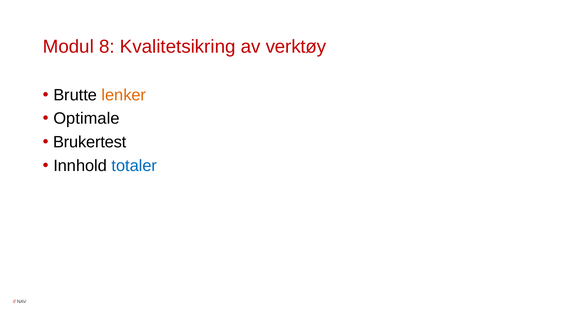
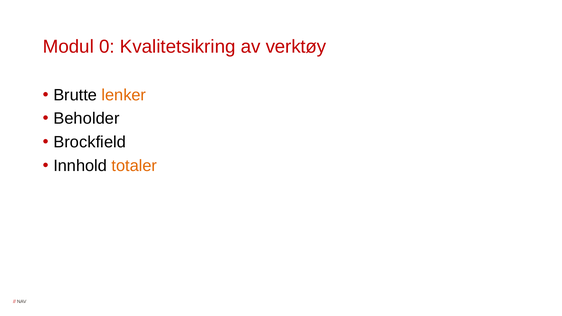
8: 8 -> 0 (107, 47)
Optimale: Optimale -> Beholder (86, 119)
Brukertest: Brukertest -> Brockfield (90, 142)
totaler colour: blue -> orange (134, 166)
